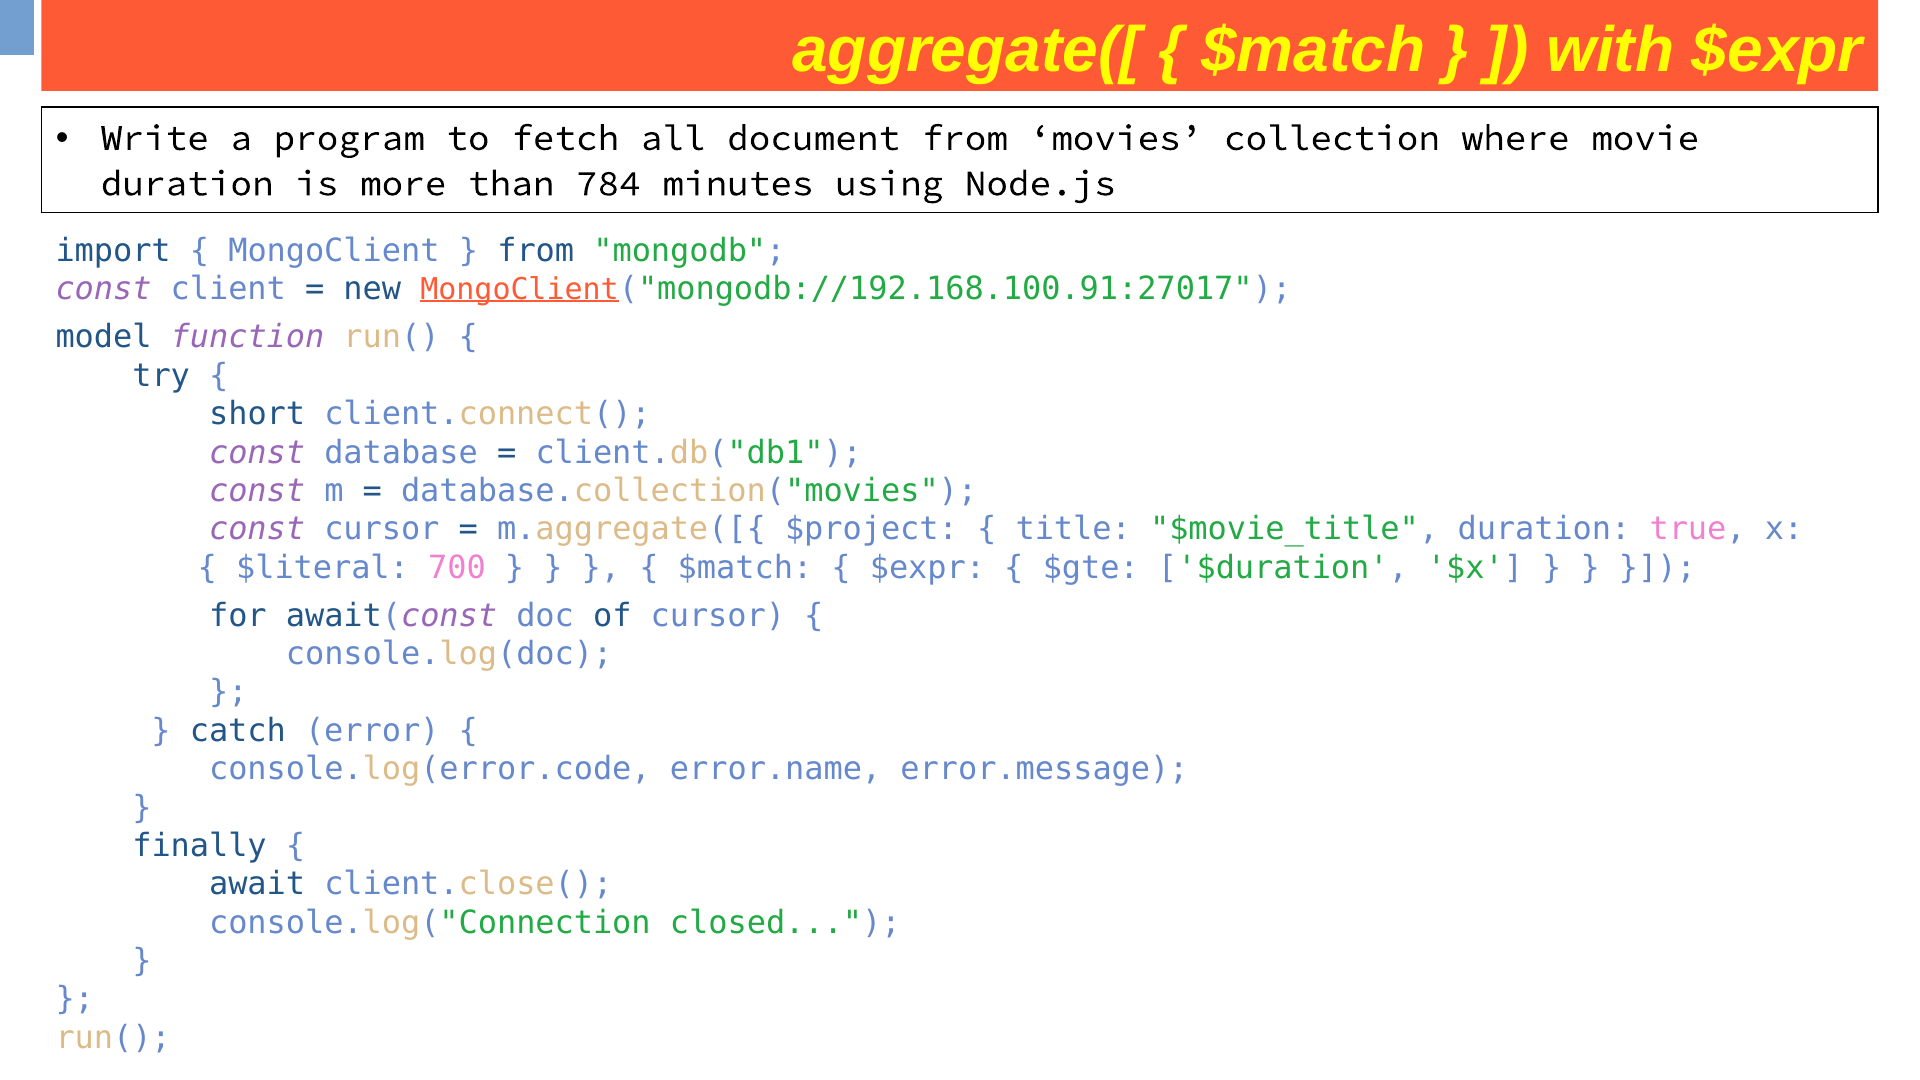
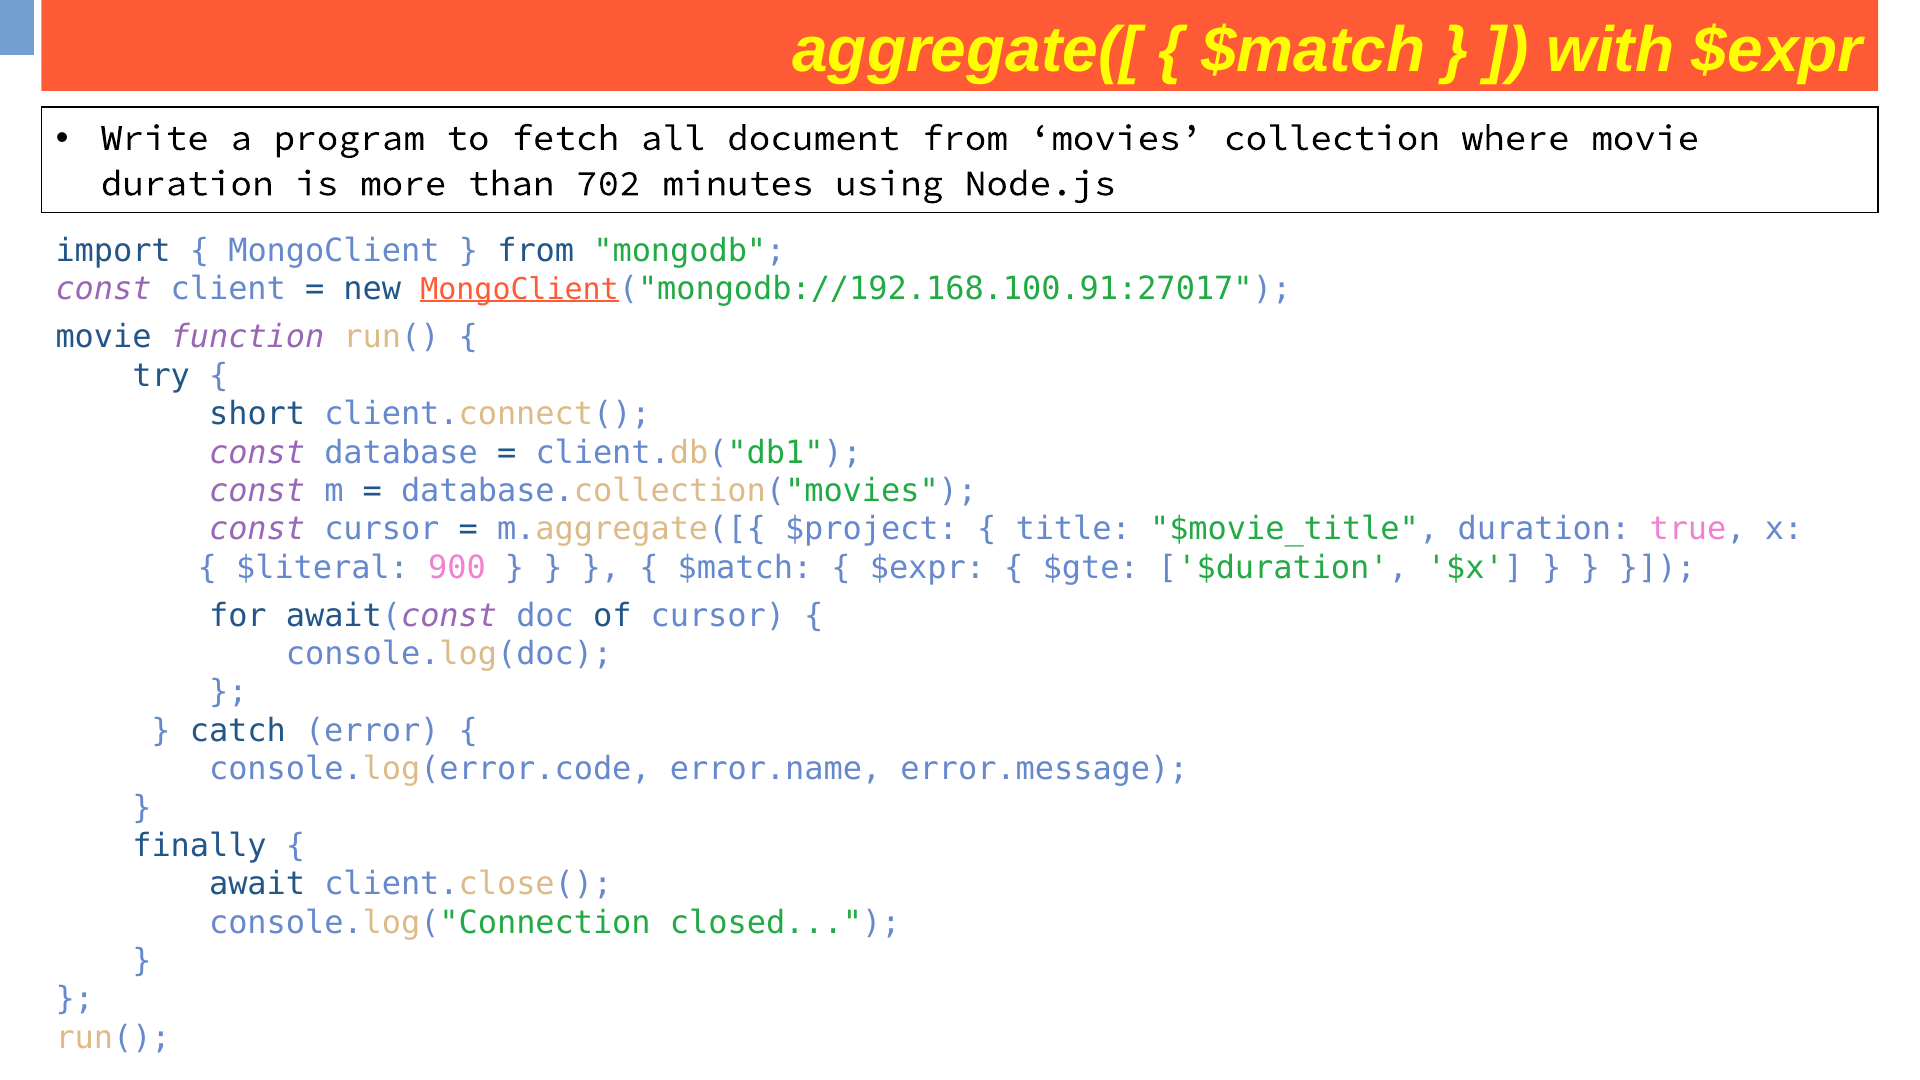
784: 784 -> 702 (608, 183)
model: model -> movie (104, 337)
700: 700 -> 900 (457, 568)
